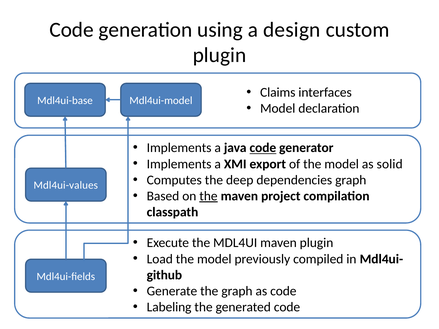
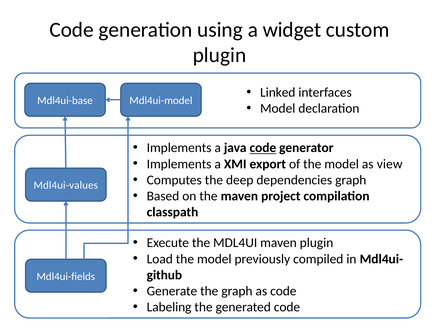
design: design -> widget (292, 30)
Claims: Claims -> Linked (278, 93)
solid: solid -> view (390, 164)
the underline: present -> none (208, 196)
